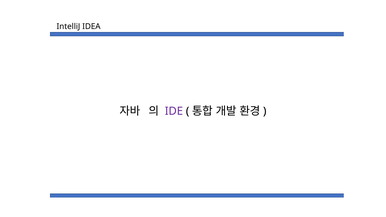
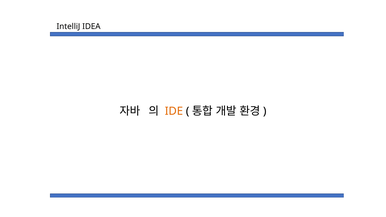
IDE colour: purple -> orange (174, 111)
